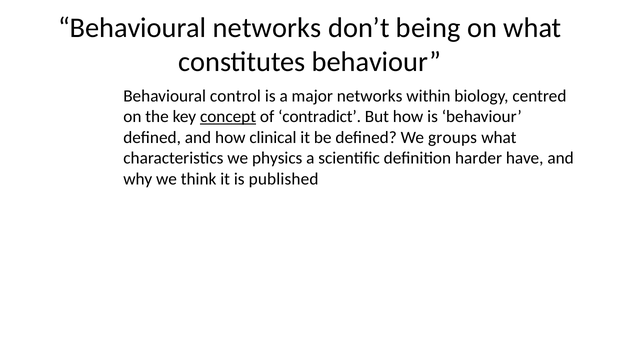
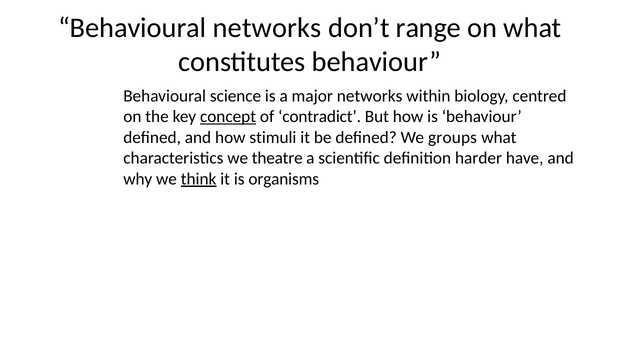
being: being -> range (428, 28)
control: control -> science (236, 96)
clinical: clinical -> stimuli (273, 137)
physics: physics -> theatre (277, 158)
think underline: none -> present (199, 179)
published: published -> organisms (284, 179)
